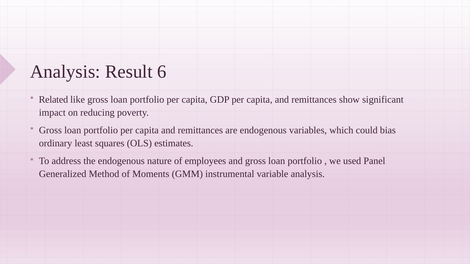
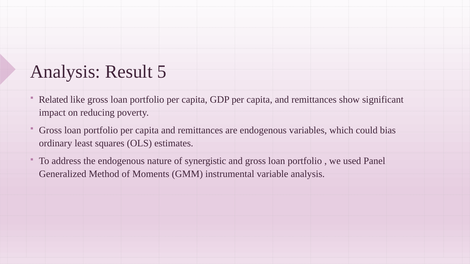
6: 6 -> 5 (162, 72)
employees: employees -> synergistic (205, 161)
